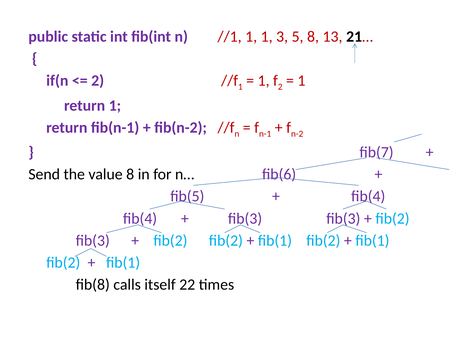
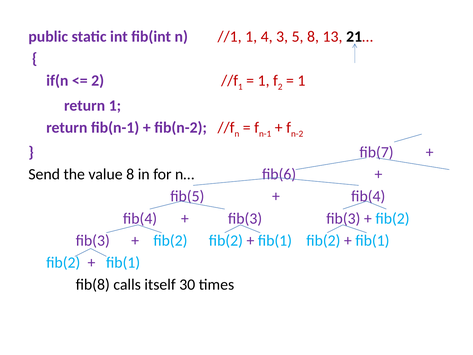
1 1: 1 -> 4 (267, 37)
22: 22 -> 30 (187, 285)
